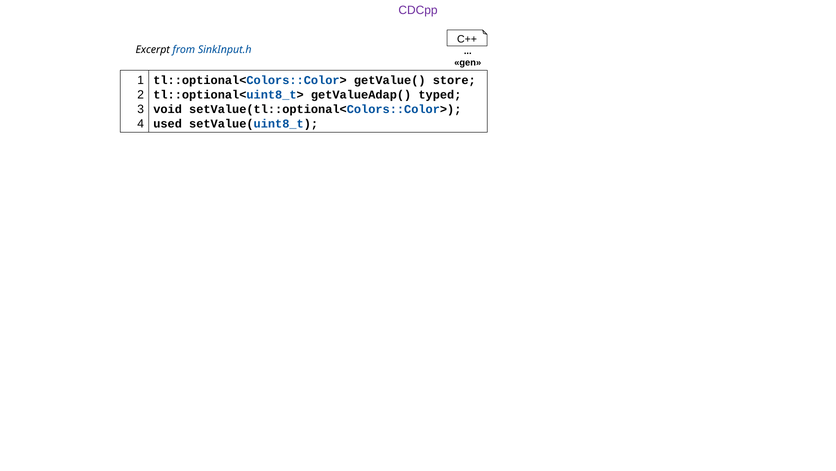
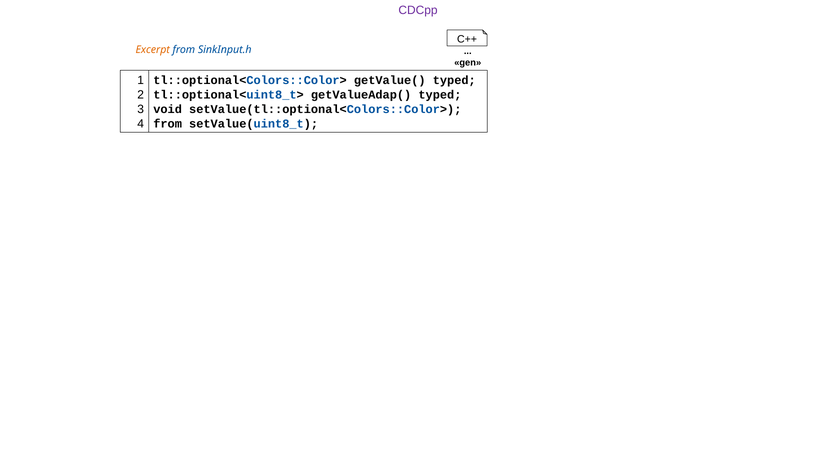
Excerpt colour: black -> orange (153, 50)
getValue( store: store -> typed (454, 80)
used: used -> from (168, 123)
